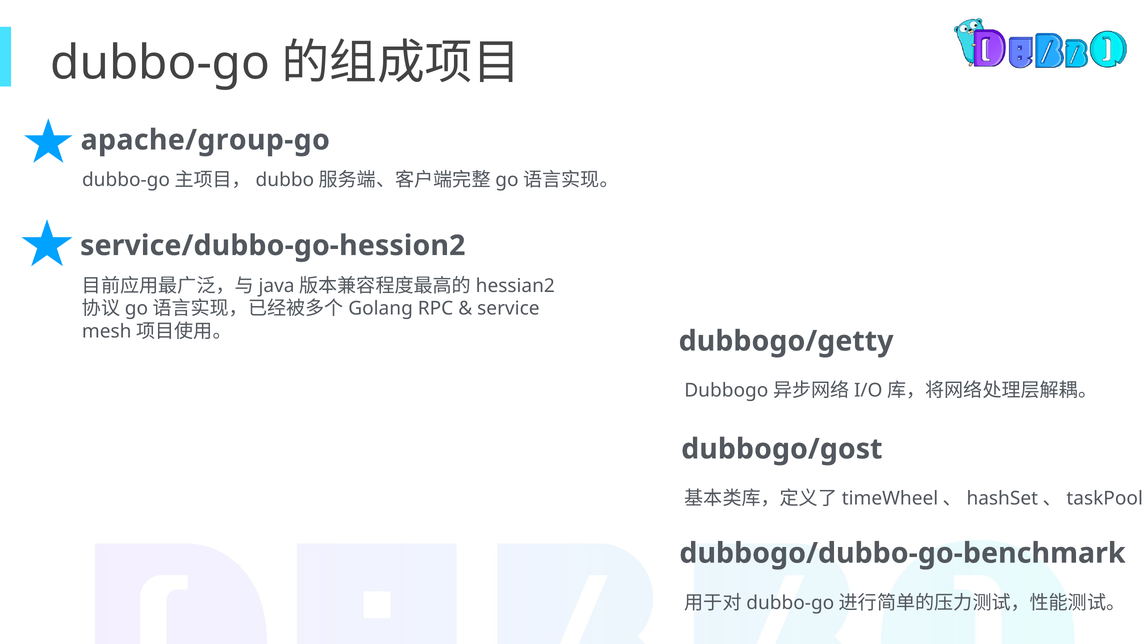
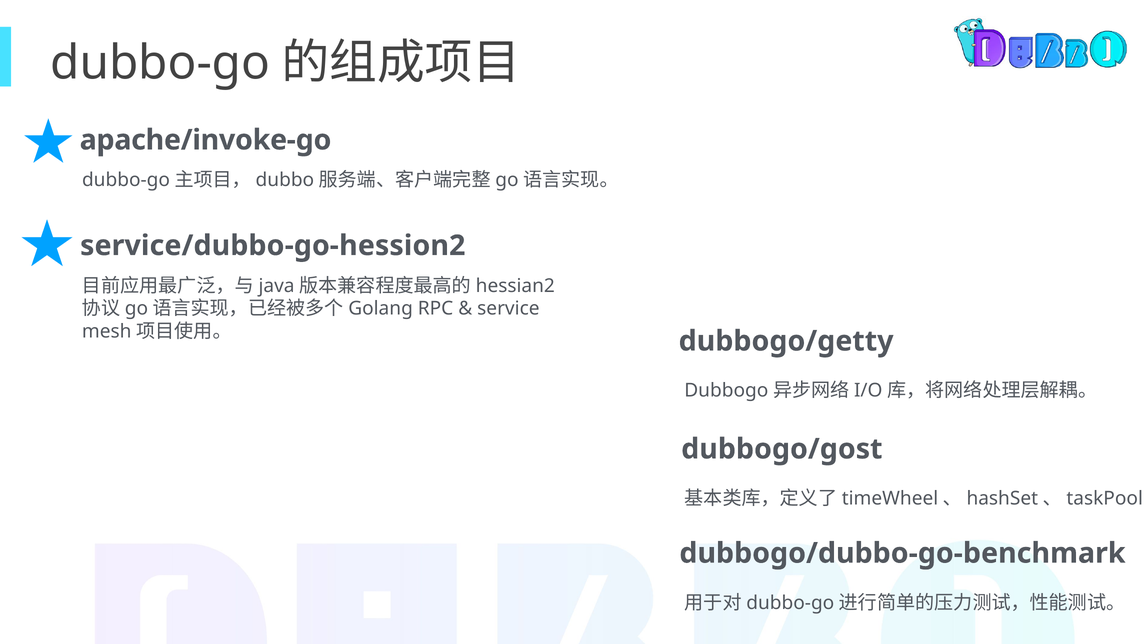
apache/group-go: apache/group-go -> apache/invoke-go (206, 140)
